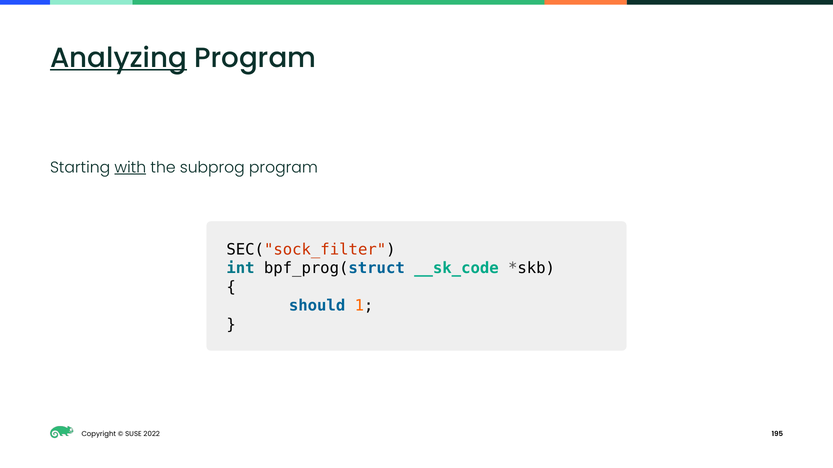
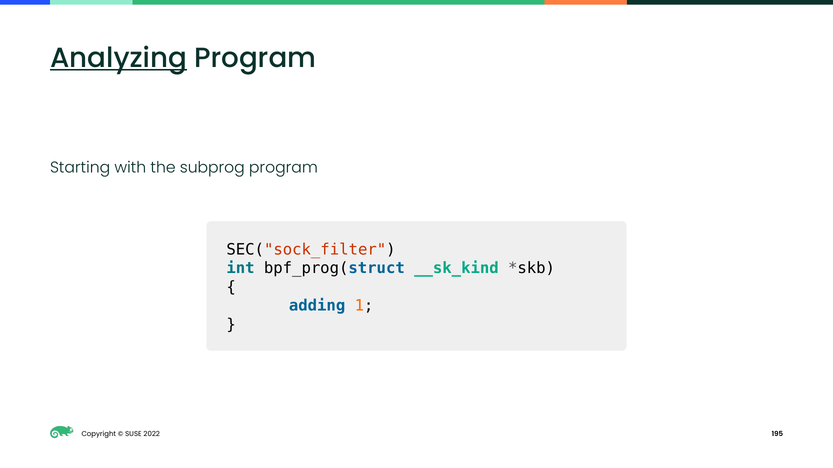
with underline: present -> none (130, 168)
__sk_code: __sk_code -> __sk_kind (456, 269)
should: should -> adding (317, 306)
